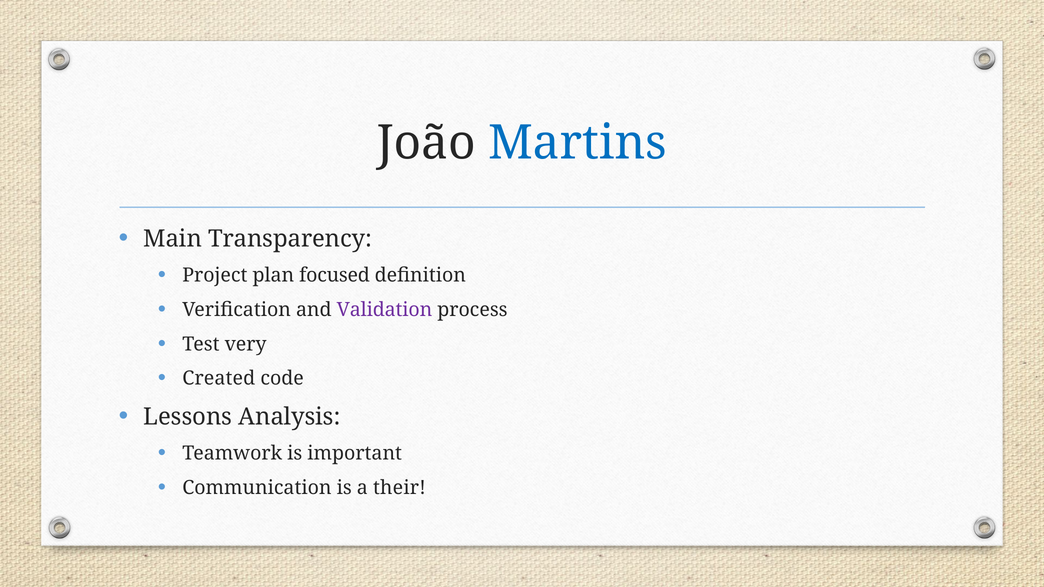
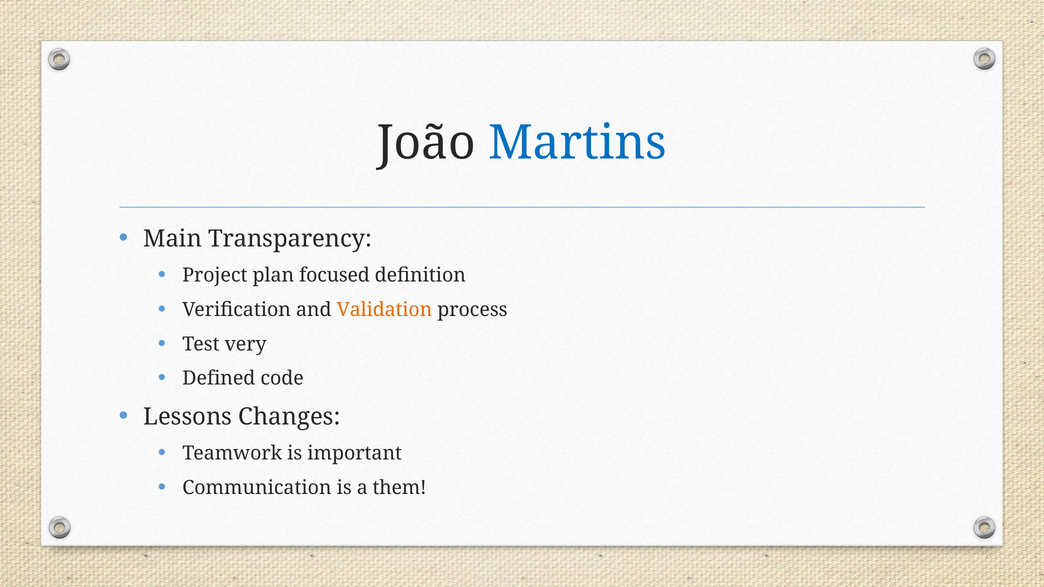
Validation colour: purple -> orange (385, 310)
Created: Created -> Defined (219, 379)
Analysis: Analysis -> Changes (289, 417)
their: their -> them (400, 488)
